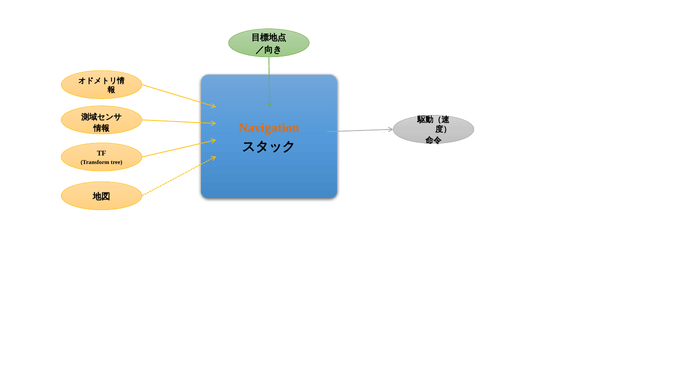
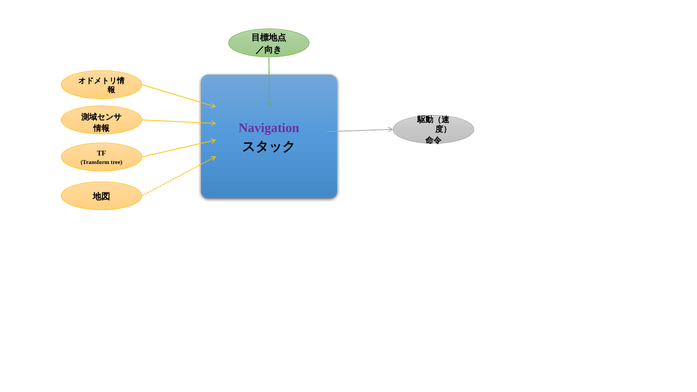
Navigation colour: orange -> purple (269, 128)
